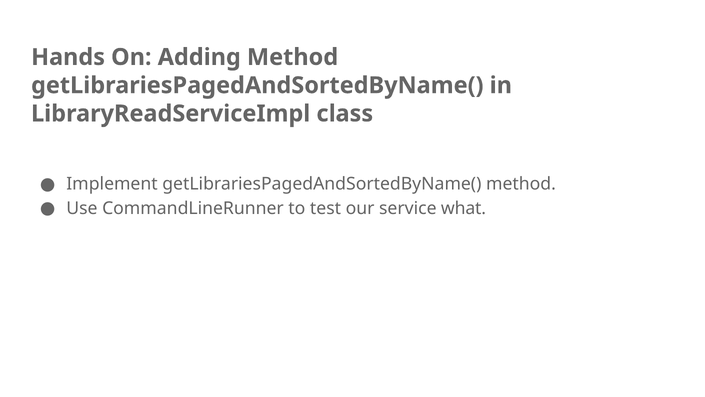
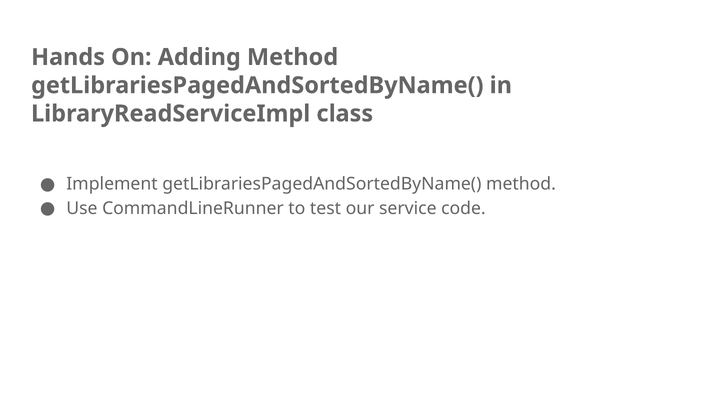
what: what -> code (463, 208)
